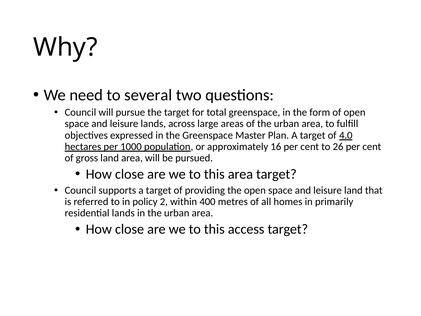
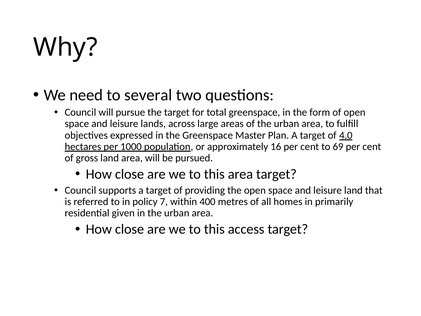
26: 26 -> 69 (338, 146)
2: 2 -> 7 (164, 202)
residential lands: lands -> given (123, 213)
